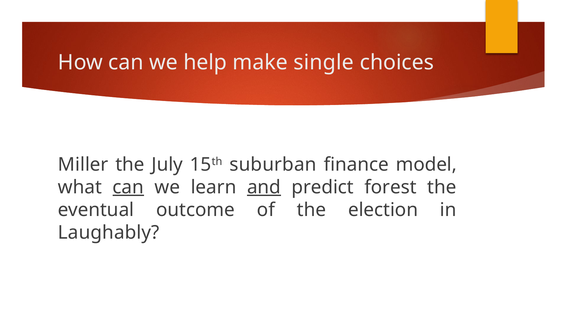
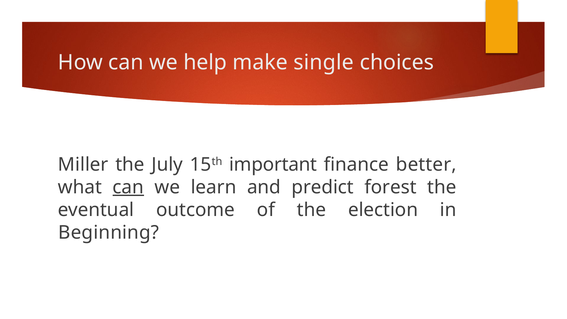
suburban: suburban -> important (273, 164)
model: model -> better (426, 164)
and underline: present -> none (264, 187)
Laughably: Laughably -> Beginning (109, 233)
